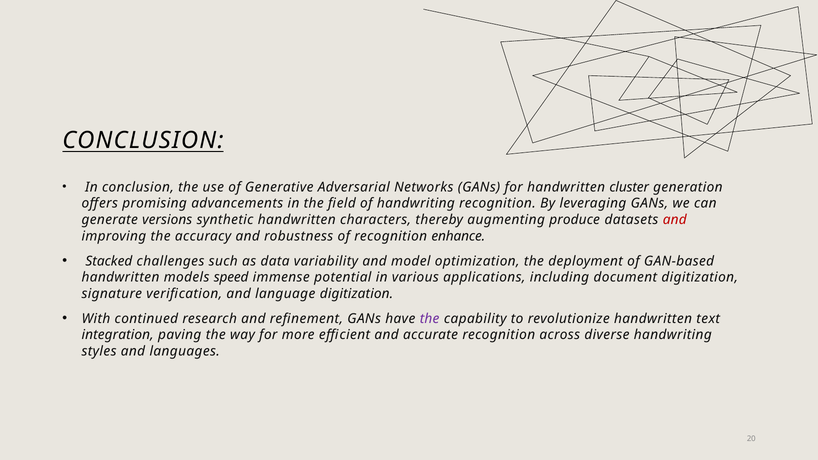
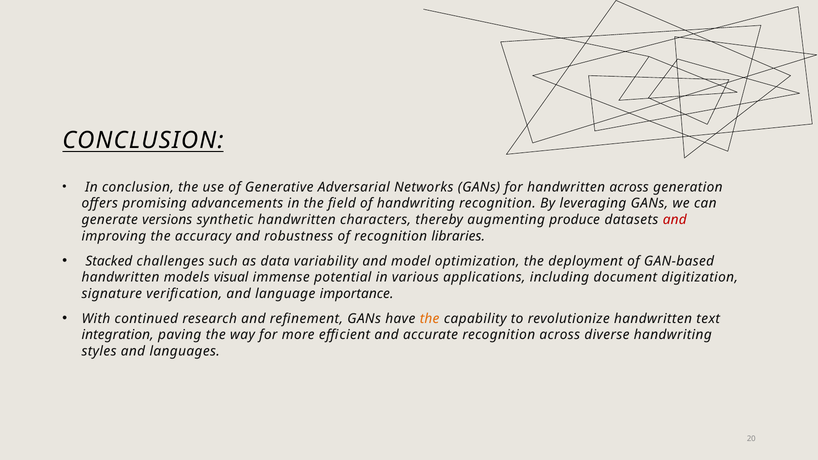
handwritten cluster: cluster -> across (629, 187)
enhance: enhance -> libraries (458, 236)
speed: speed -> visual (231, 277)
language digitization: digitization -> importance (357, 294)
the colour: purple -> orange (430, 319)
